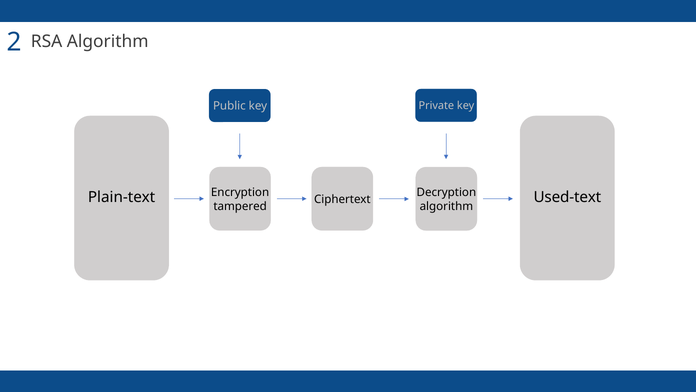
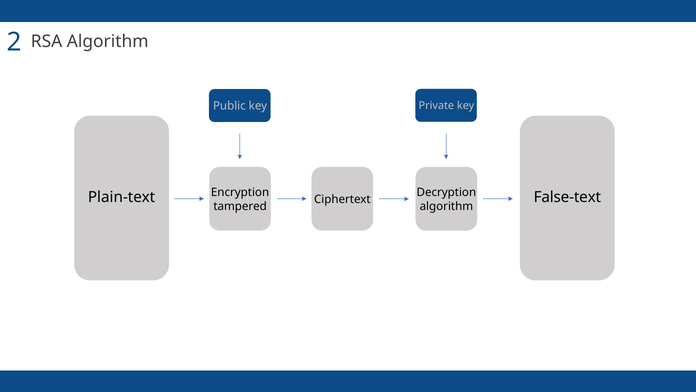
Used-text: Used-text -> False-text (567, 197)
